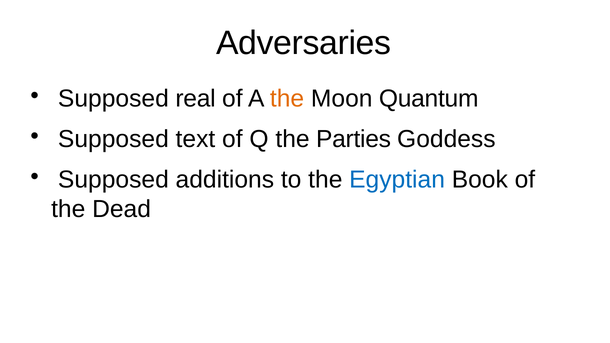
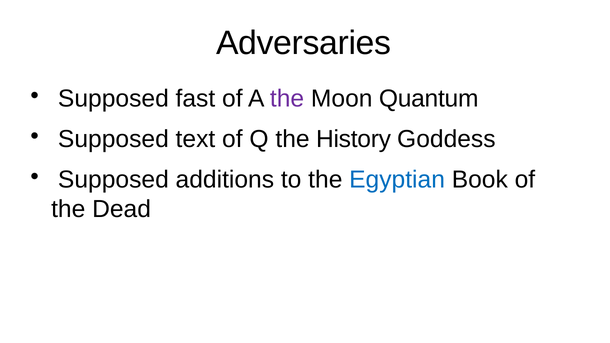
real: real -> fast (195, 99)
the colour: orange -> purple (287, 99)
Parties: Parties -> History (354, 139)
